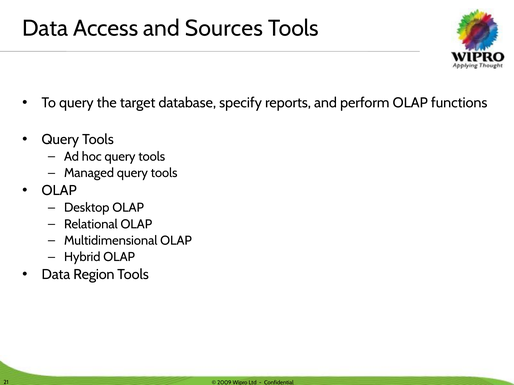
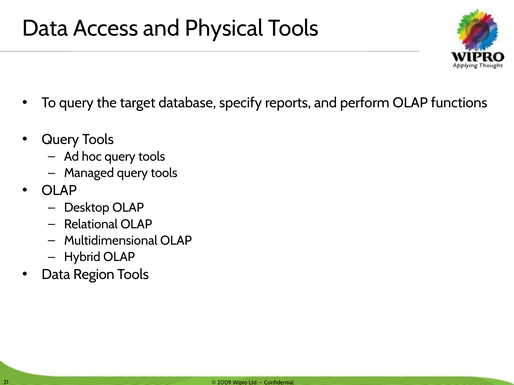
Sources: Sources -> Physical (224, 28)
